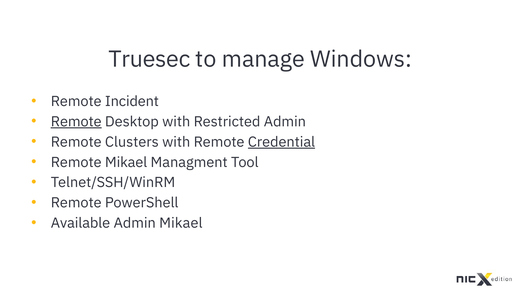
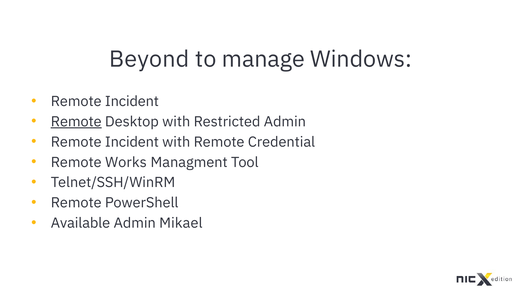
Truesec: Truesec -> Beyond (149, 59)
Clusters: Clusters -> Incident (132, 142)
Credential underline: present -> none (281, 142)
Remote Mikael: Mikael -> Works (126, 162)
